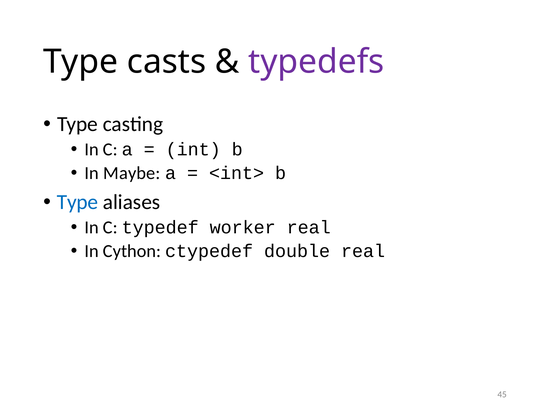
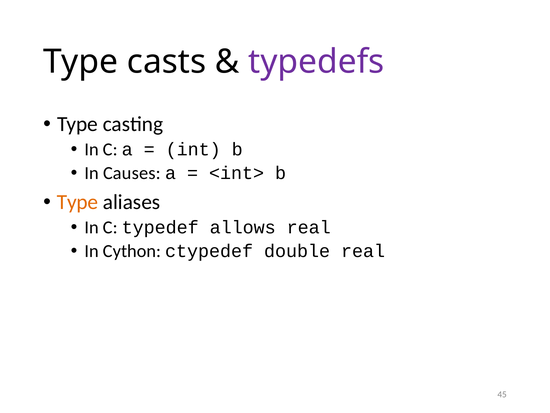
Maybe: Maybe -> Causes (132, 173)
Type colour: blue -> orange (78, 202)
worker: worker -> allows (243, 227)
